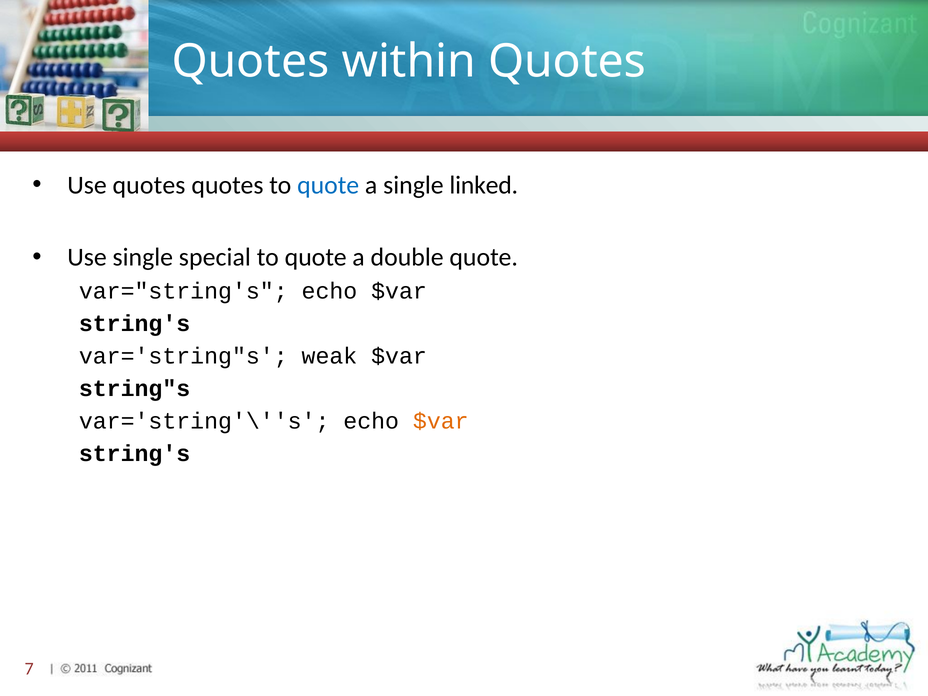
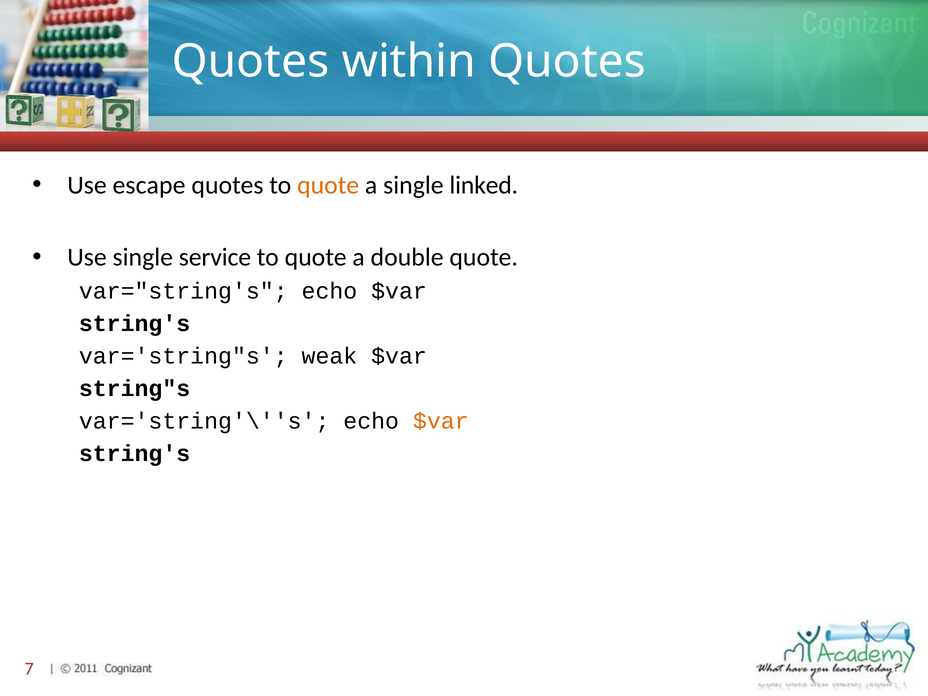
Use quotes: quotes -> escape (149, 185)
quote colour: blue -> orange (328, 185)
special: special -> service (215, 257)
